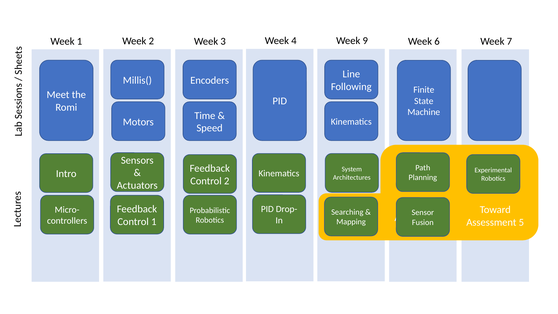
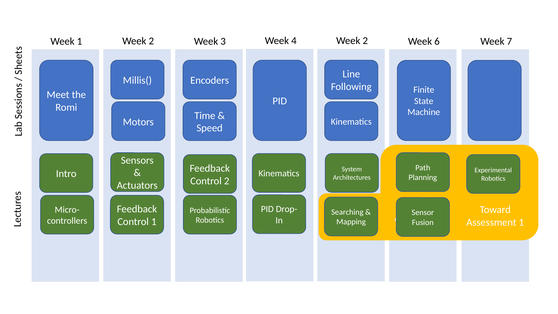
4 Week 9: 9 -> 2 (365, 41)
Assessment 5: 5 -> 1 (521, 222)
